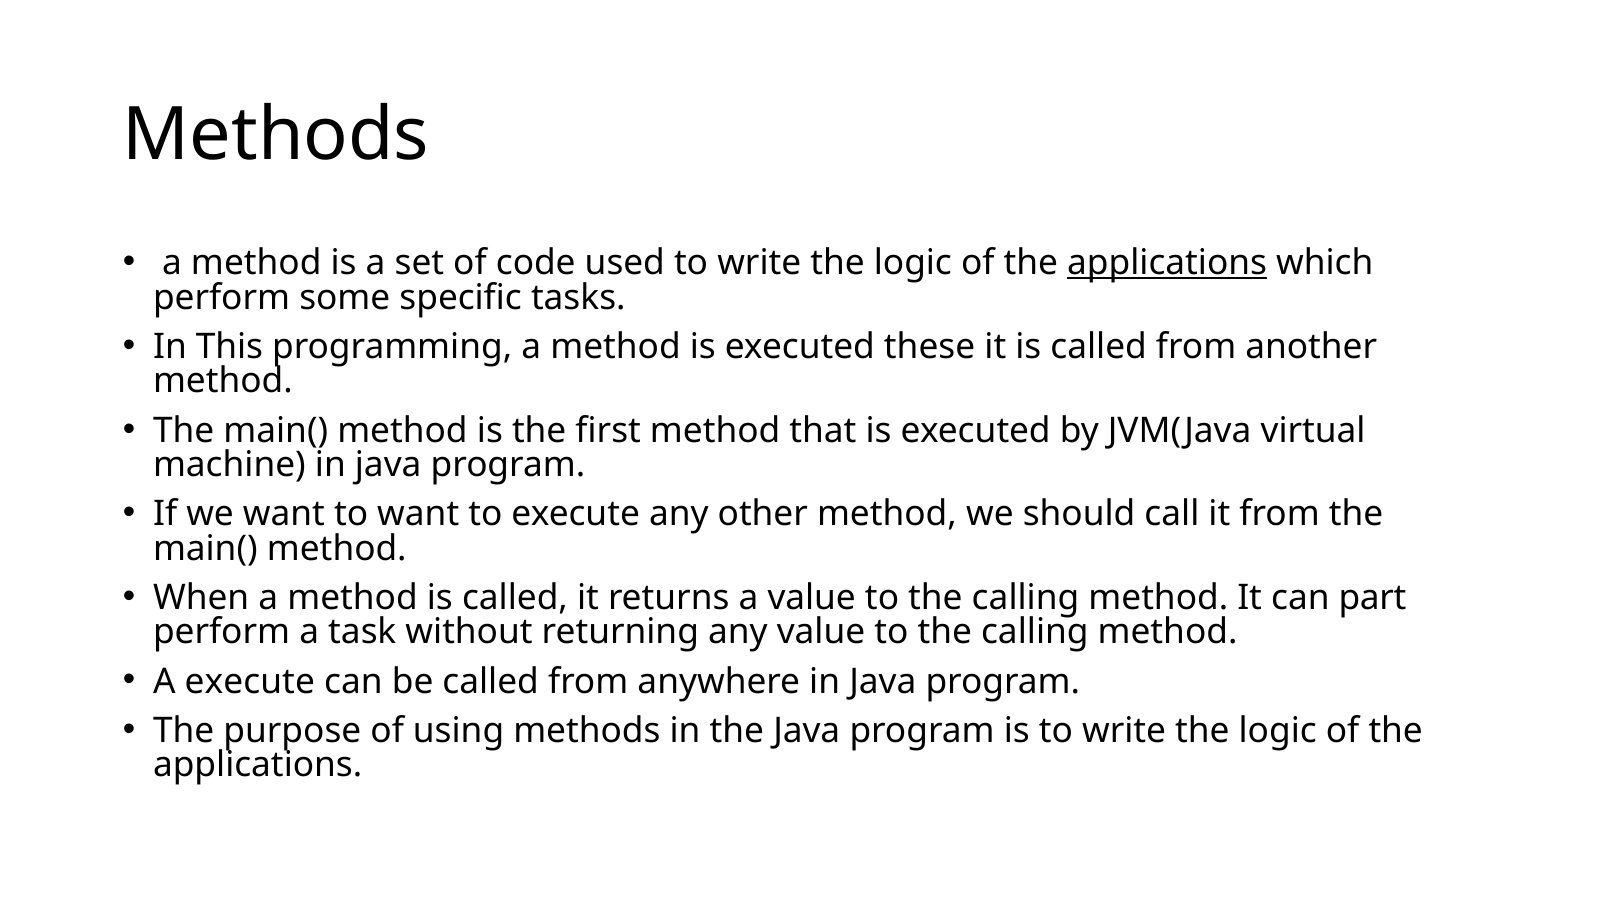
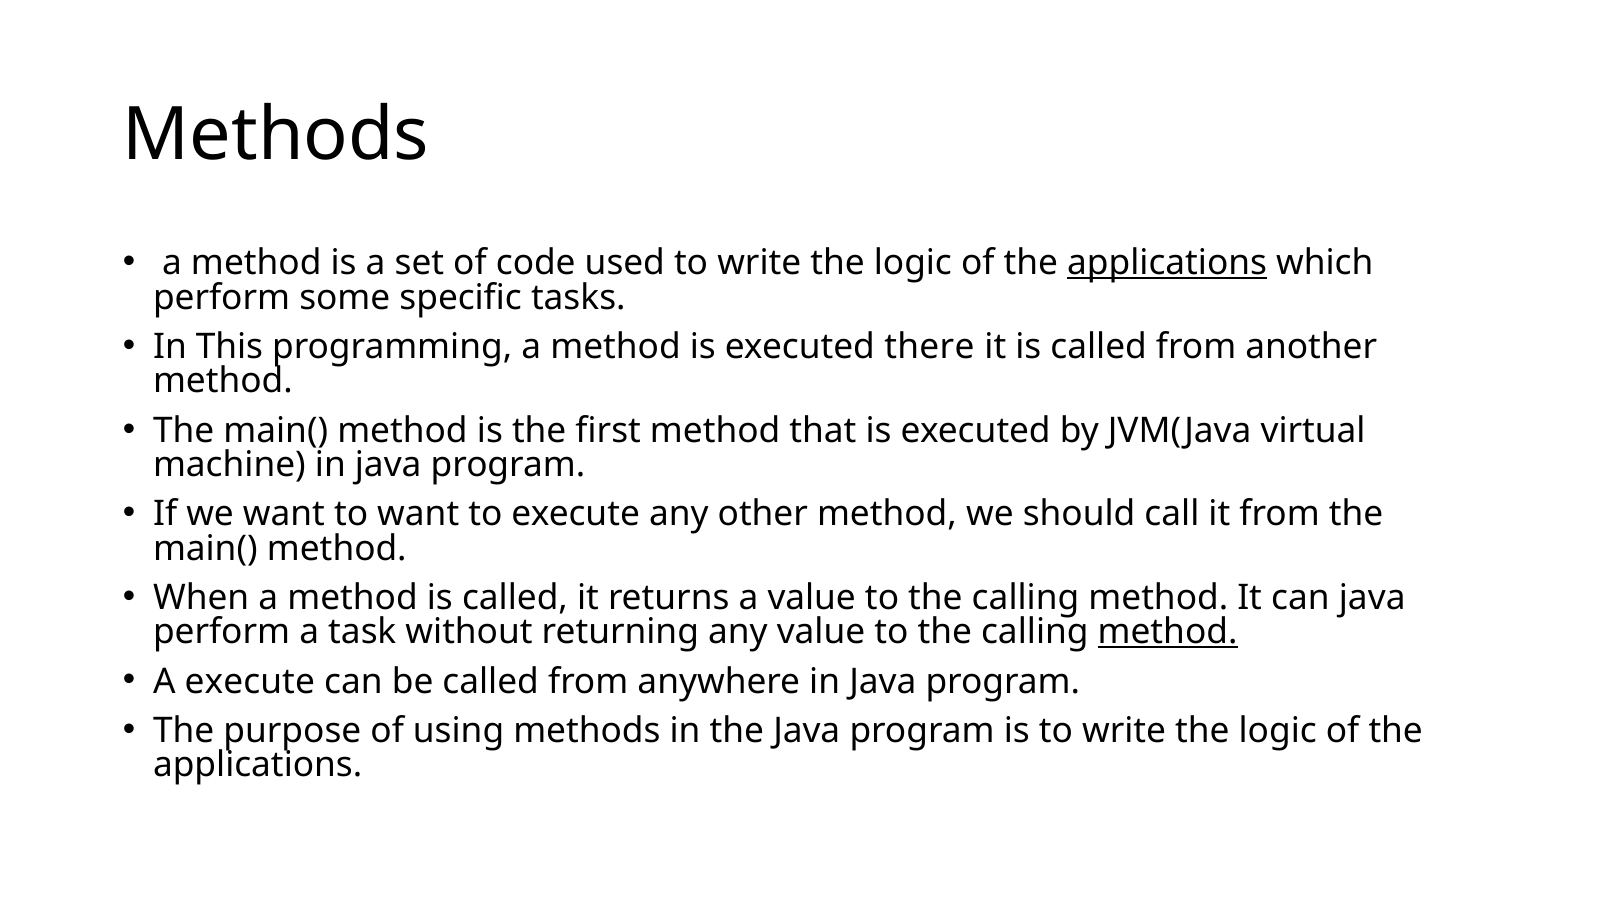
these: these -> there (929, 347)
can part: part -> java (1372, 598)
method underline: none -> present (1168, 632)
